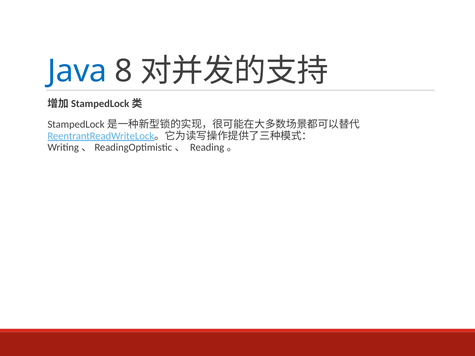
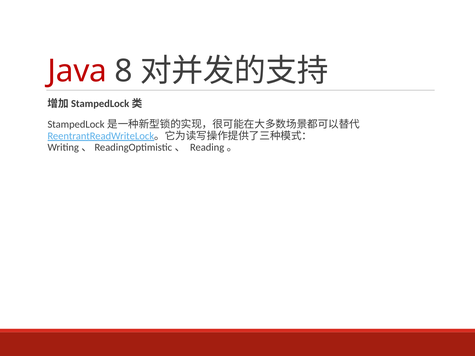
Java colour: blue -> red (77, 71)
